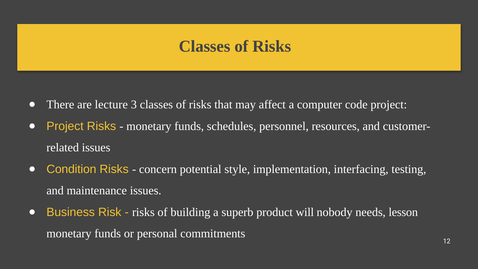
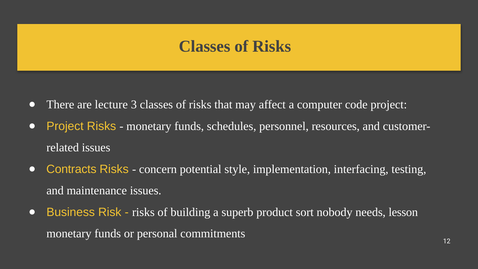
Condition: Condition -> Contracts (71, 169)
will: will -> sort (305, 212)
